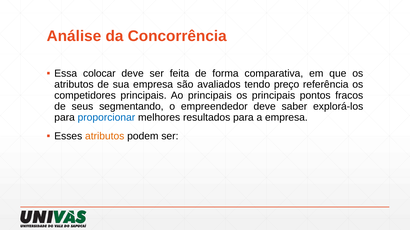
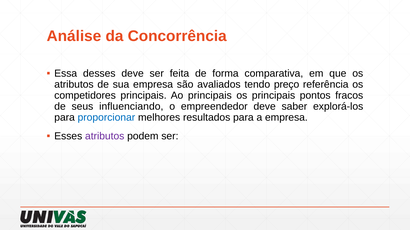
colocar: colocar -> desses (99, 74)
segmentando: segmentando -> influenciando (131, 107)
atributos colour: orange -> purple (105, 137)
